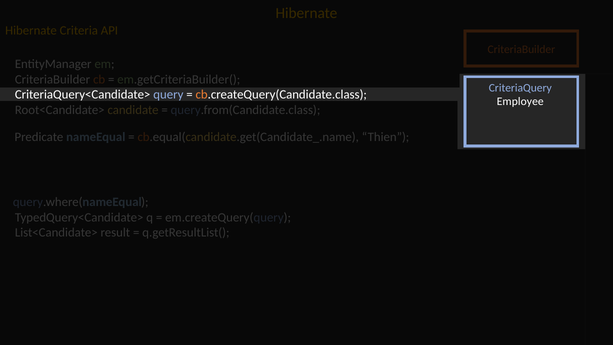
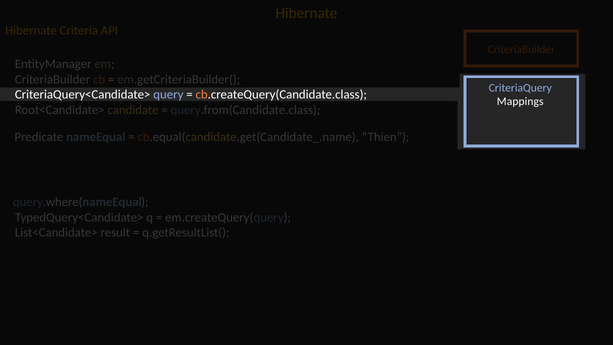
Employee: Employee -> Mappings (520, 102)
